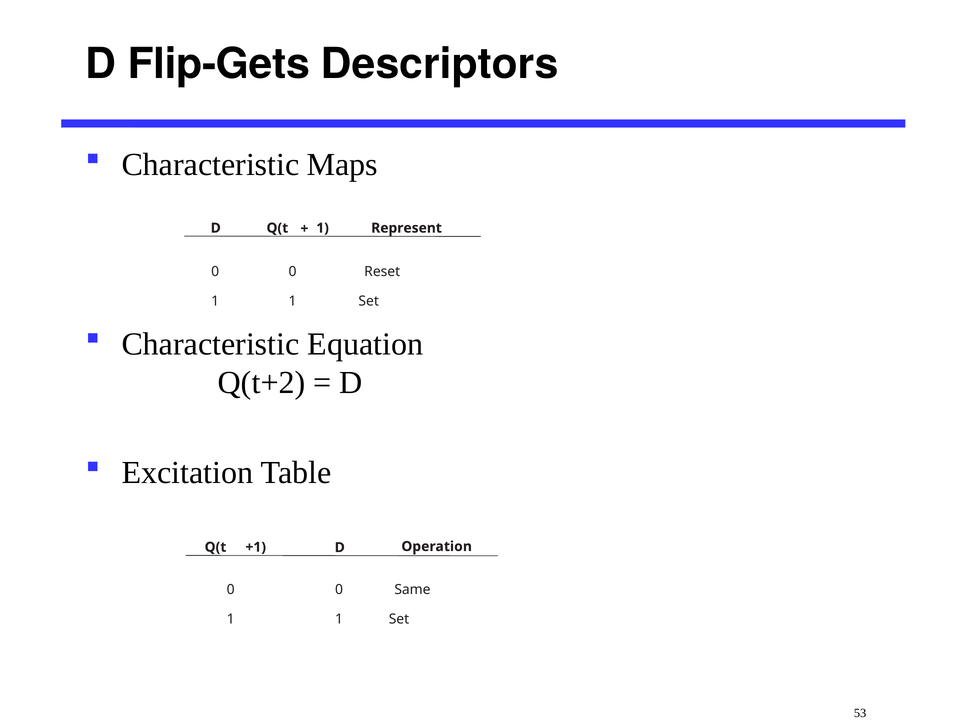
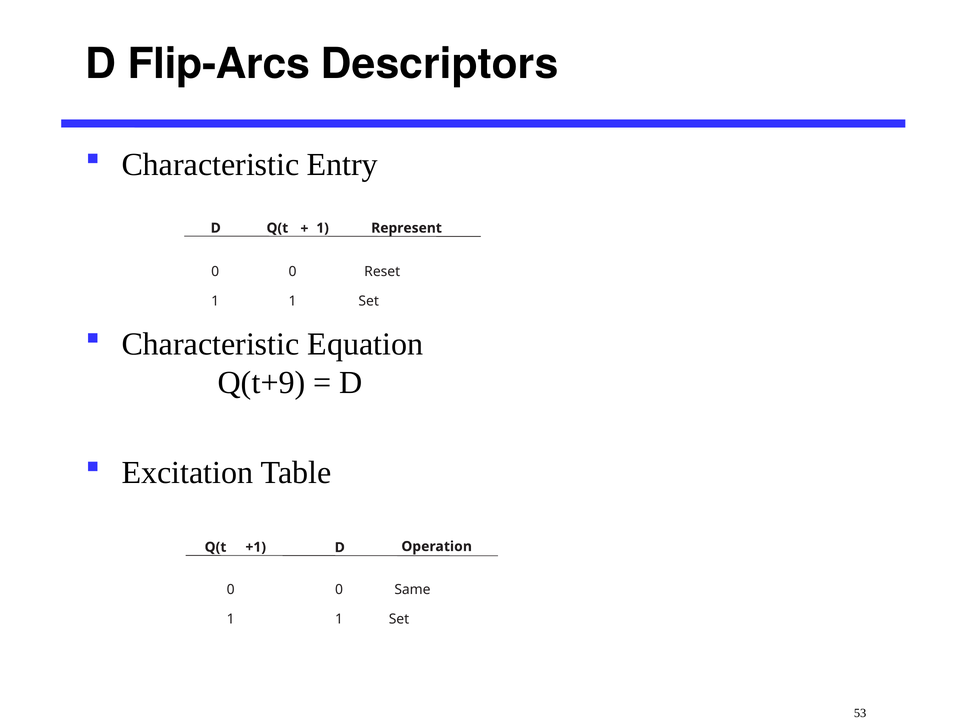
Flip-Gets: Flip-Gets -> Flip-Arcs (219, 64)
Maps: Maps -> Entry (342, 165)
Q(t+2: Q(t+2 -> Q(t+9 (262, 383)
